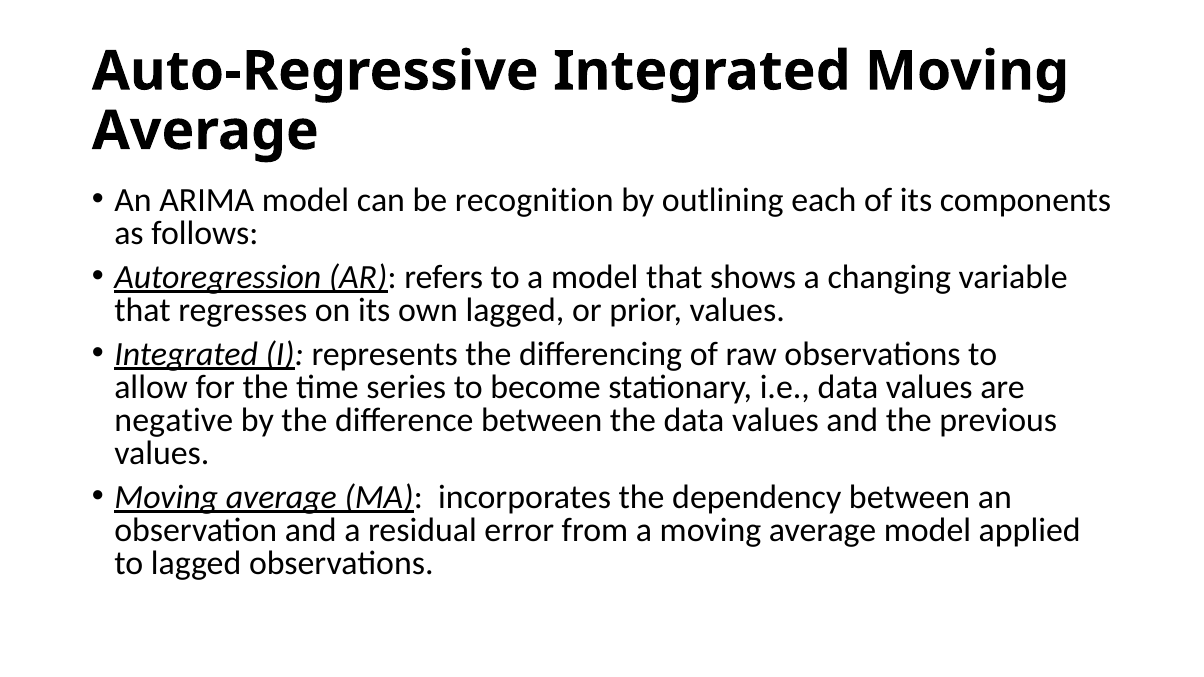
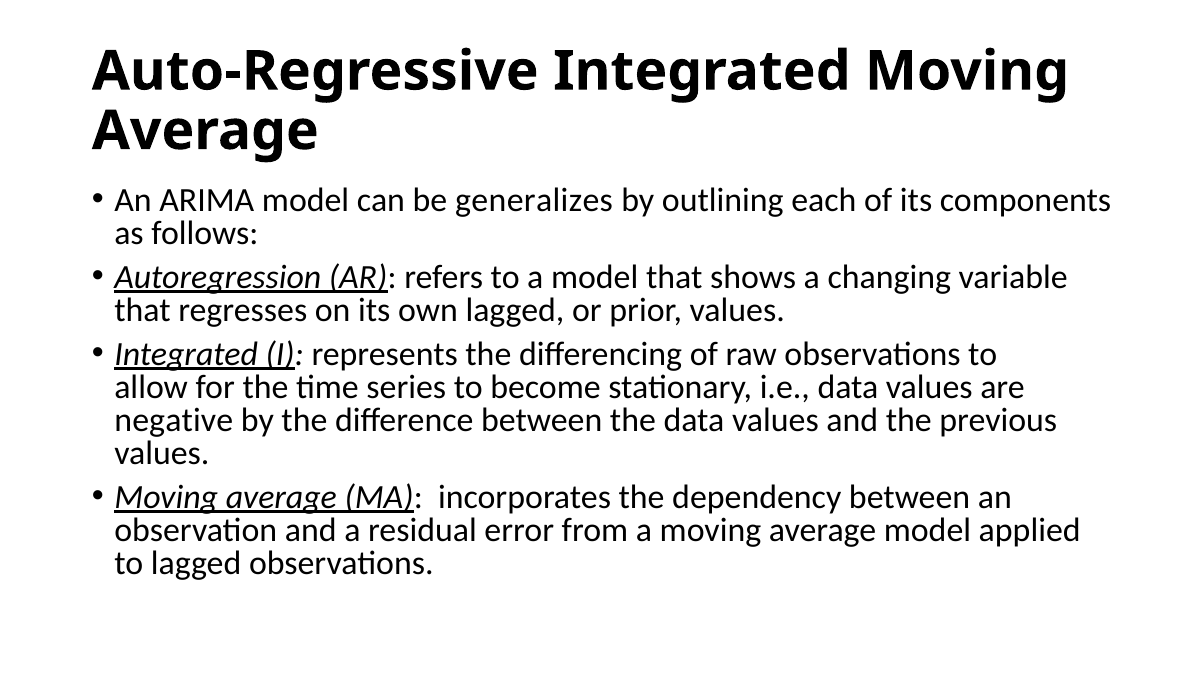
recognition: recognition -> generalizes (534, 200)
